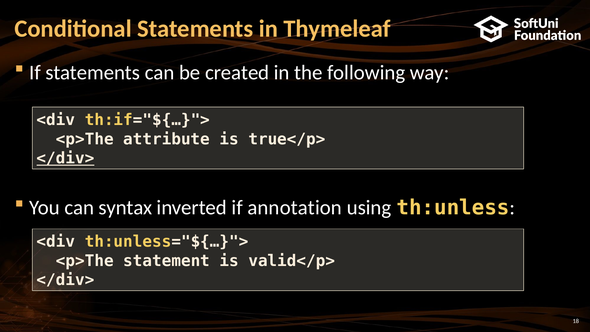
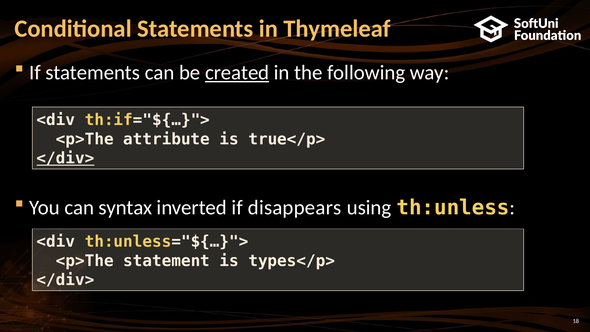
created underline: none -> present (237, 73)
annotation: annotation -> disappears (295, 208)
valid</p>: valid</p> -> types</p> (292, 261)
